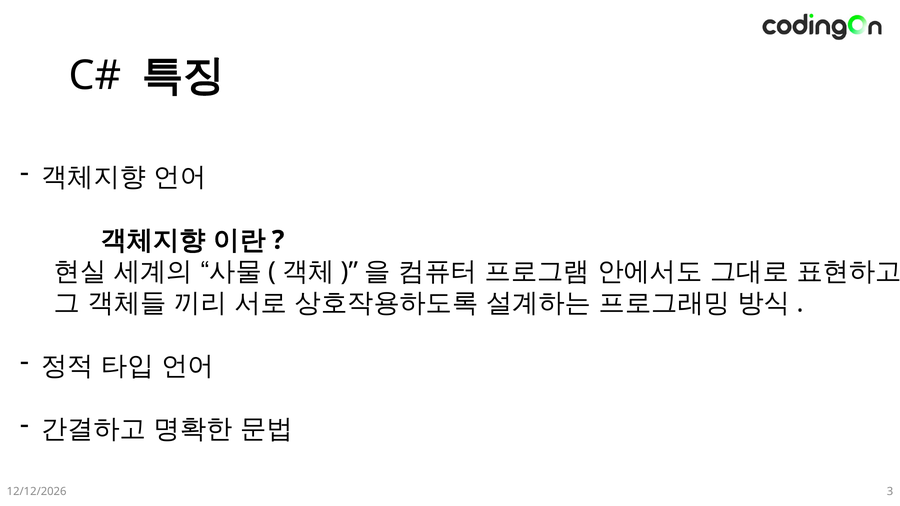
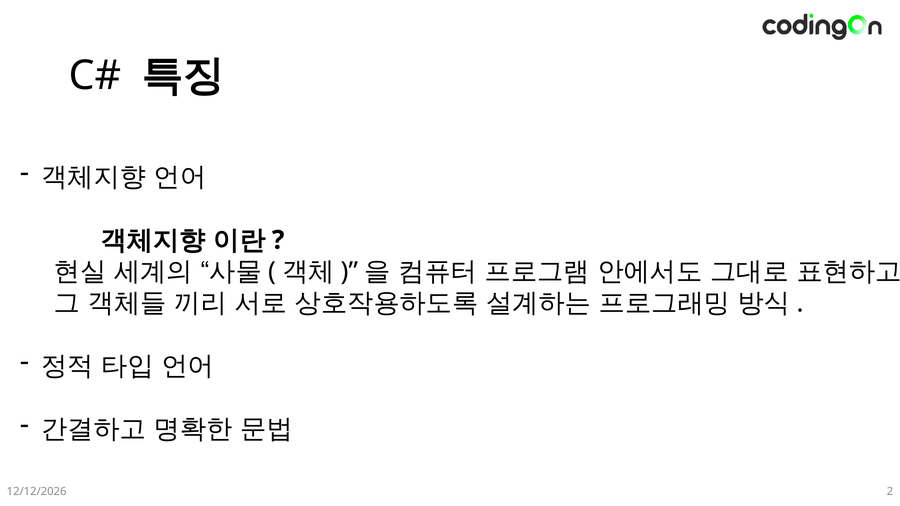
3: 3 -> 2 (890, 492)
